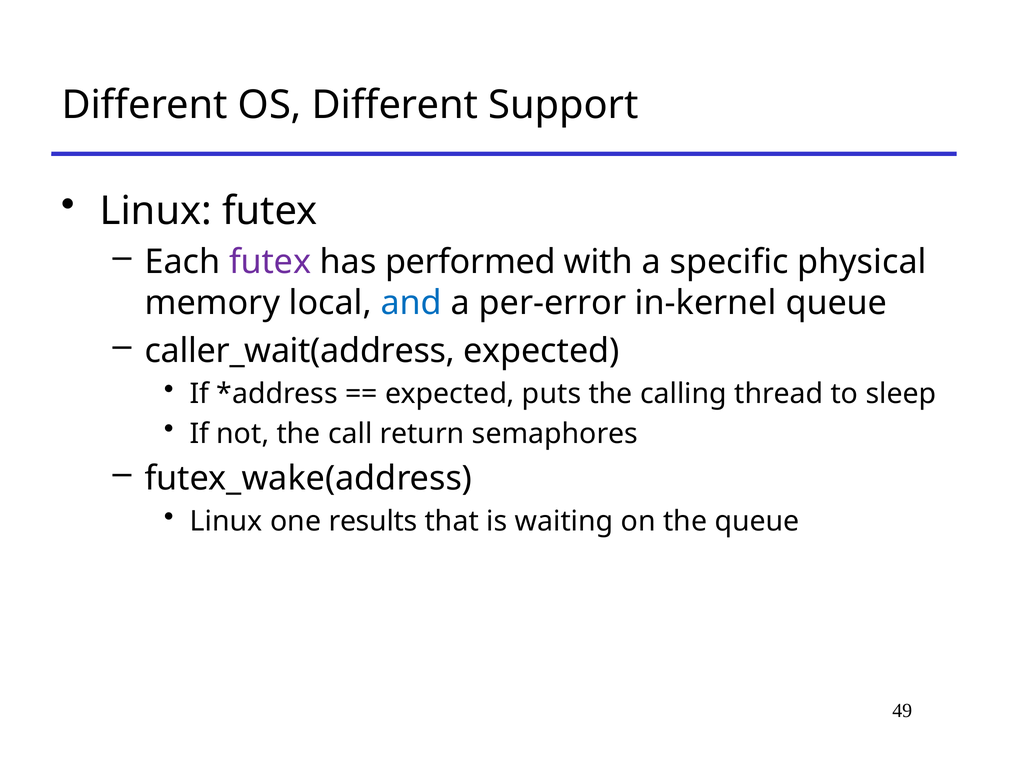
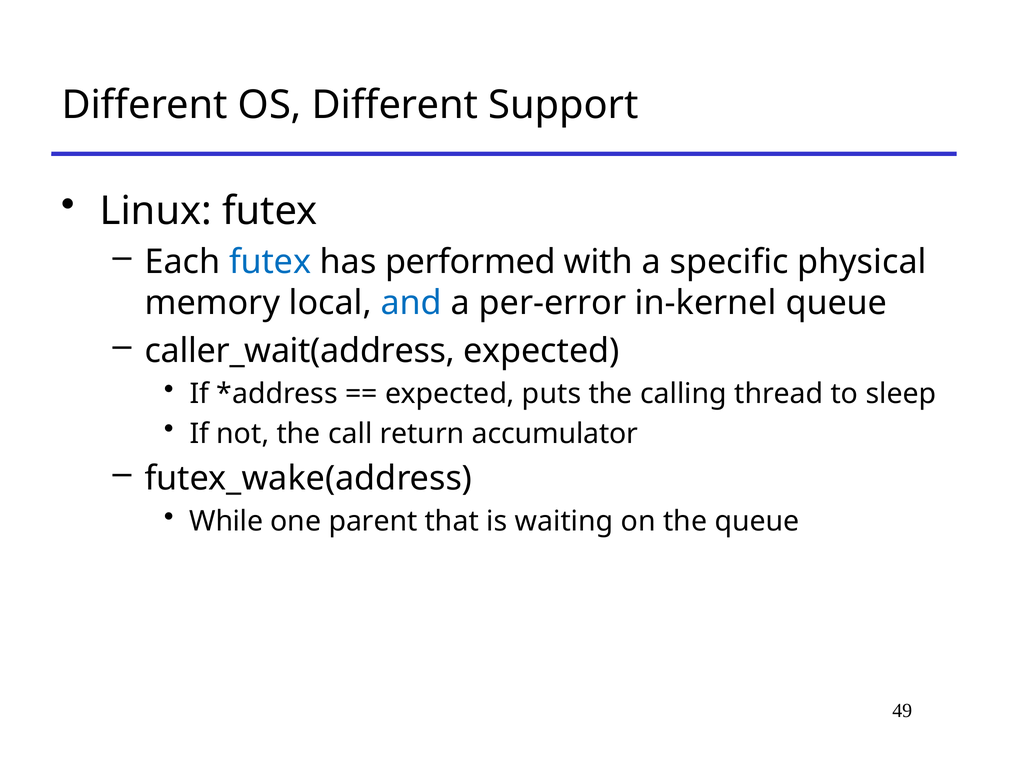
futex colour: purple -> blue (270, 262)
semaphores: semaphores -> accumulator (555, 433)
Linux: Linux -> While (226, 521)
results: results -> parent (373, 521)
